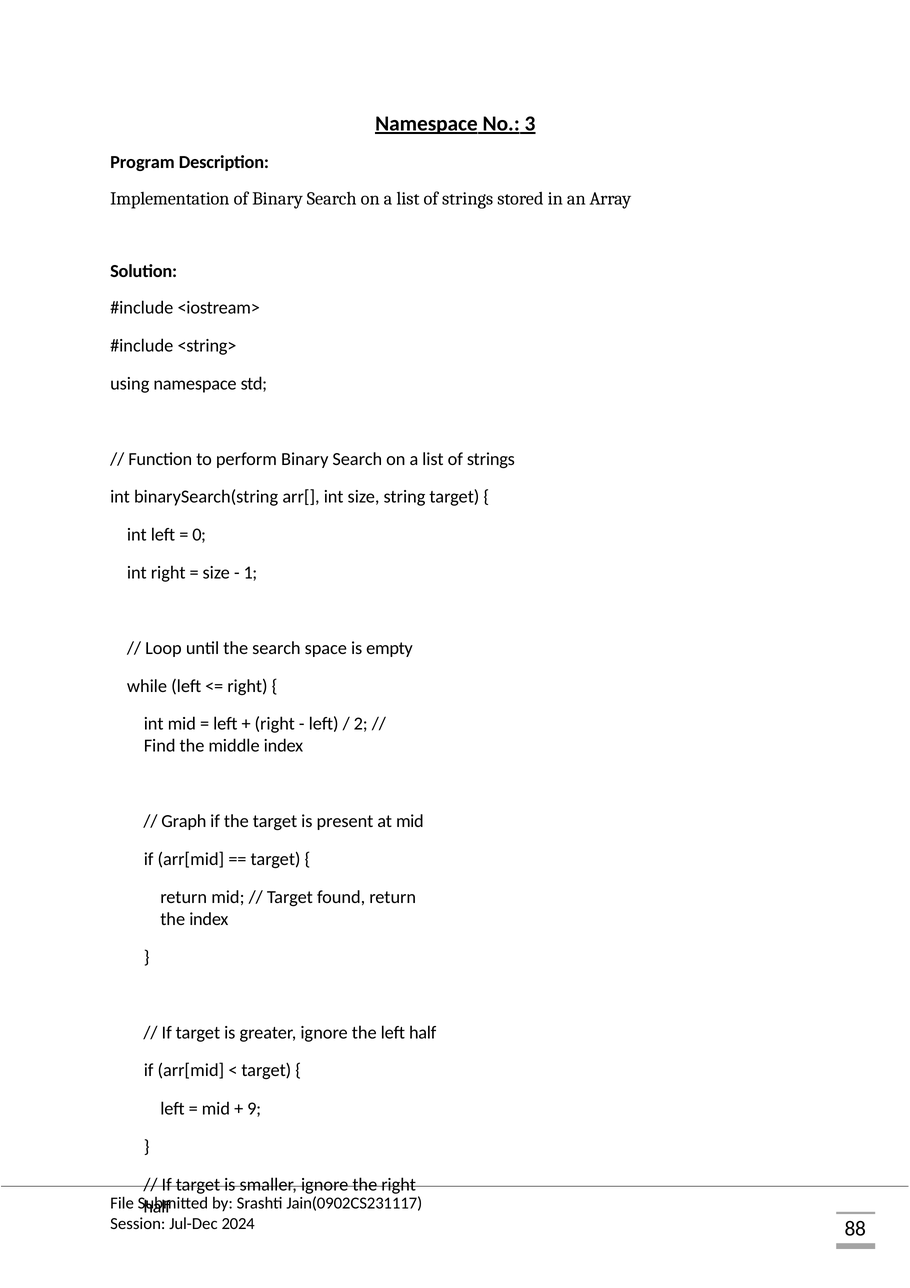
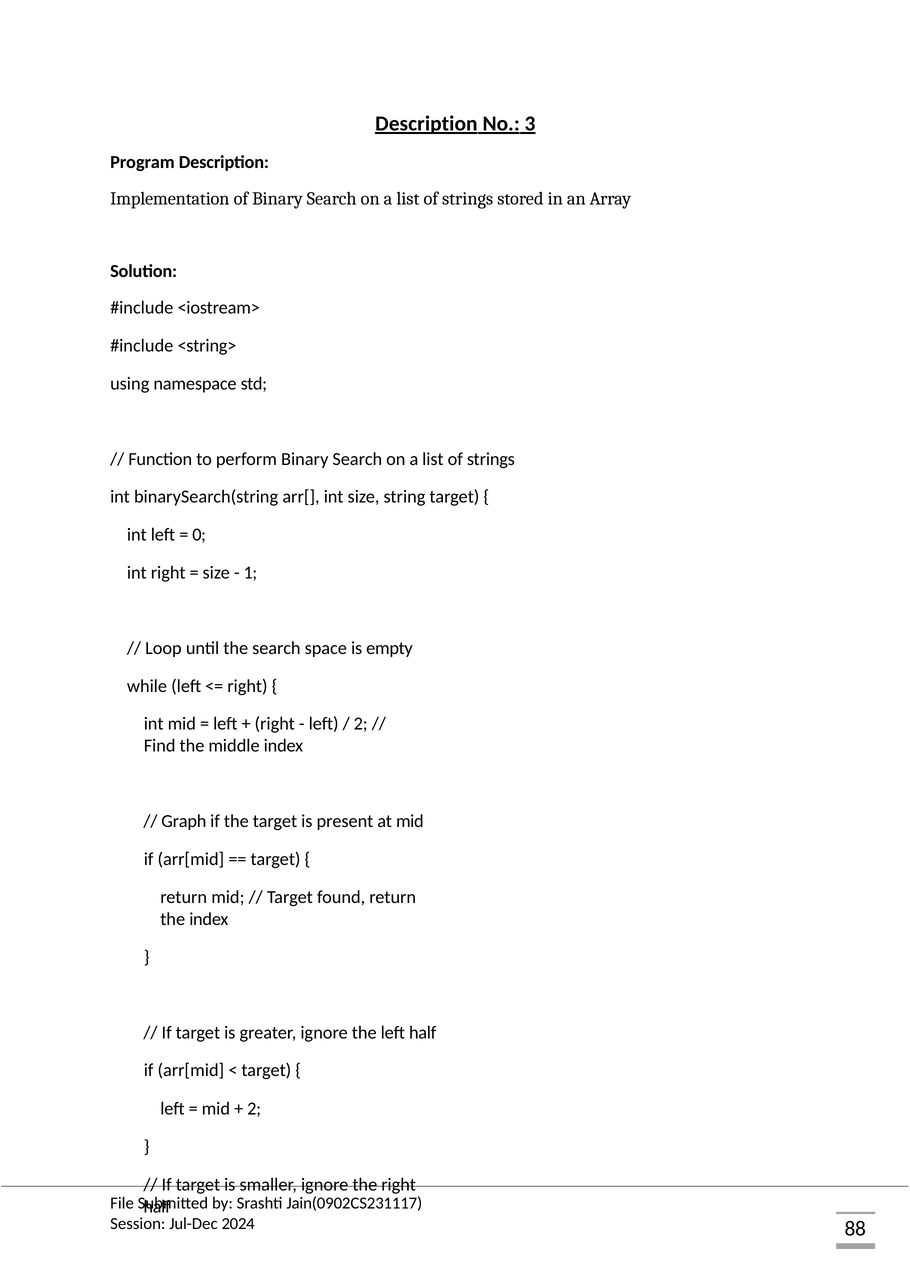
Namespace: Namespace -> Description (426, 124)
9: 9 -> 2 (254, 1108)
